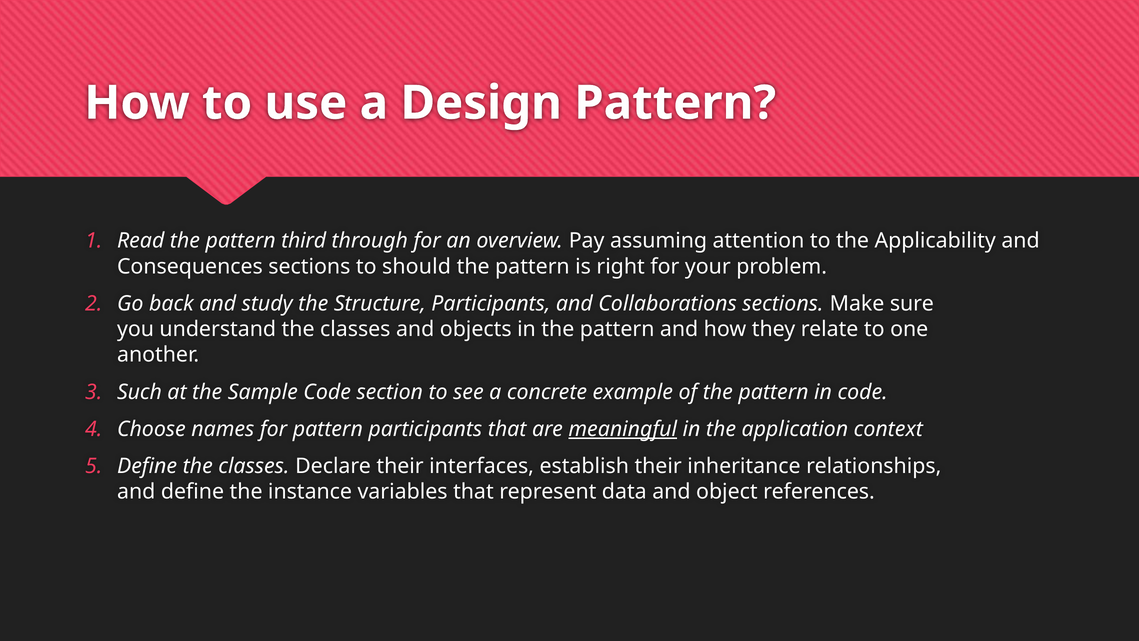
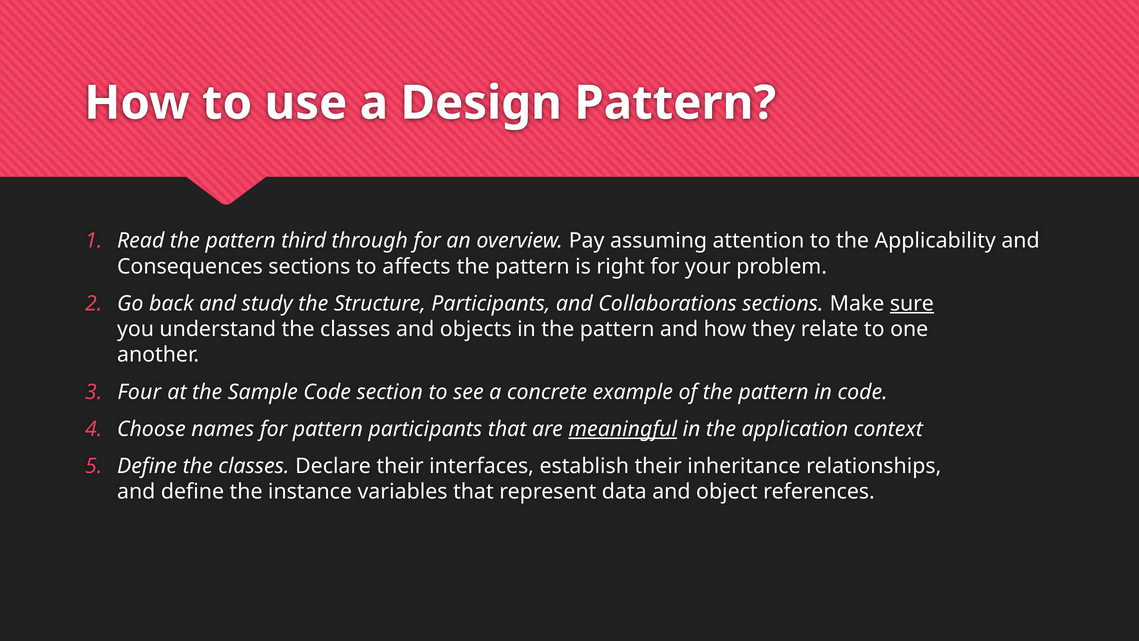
should: should -> affects (416, 266)
sure underline: none -> present (912, 303)
Such: Such -> Four (139, 392)
